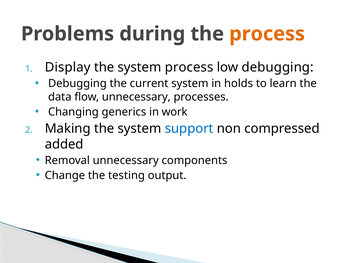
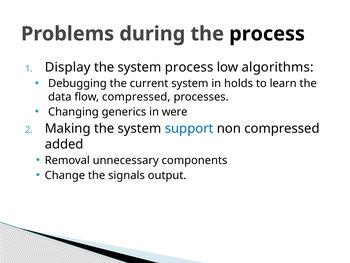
process colour: orange -> black (267, 34)
low debugging: debugging -> algorithms (278, 67)
flow unnecessary: unnecessary -> compressed (136, 97)
work: work -> were (175, 112)
testing: testing -> signals (126, 175)
